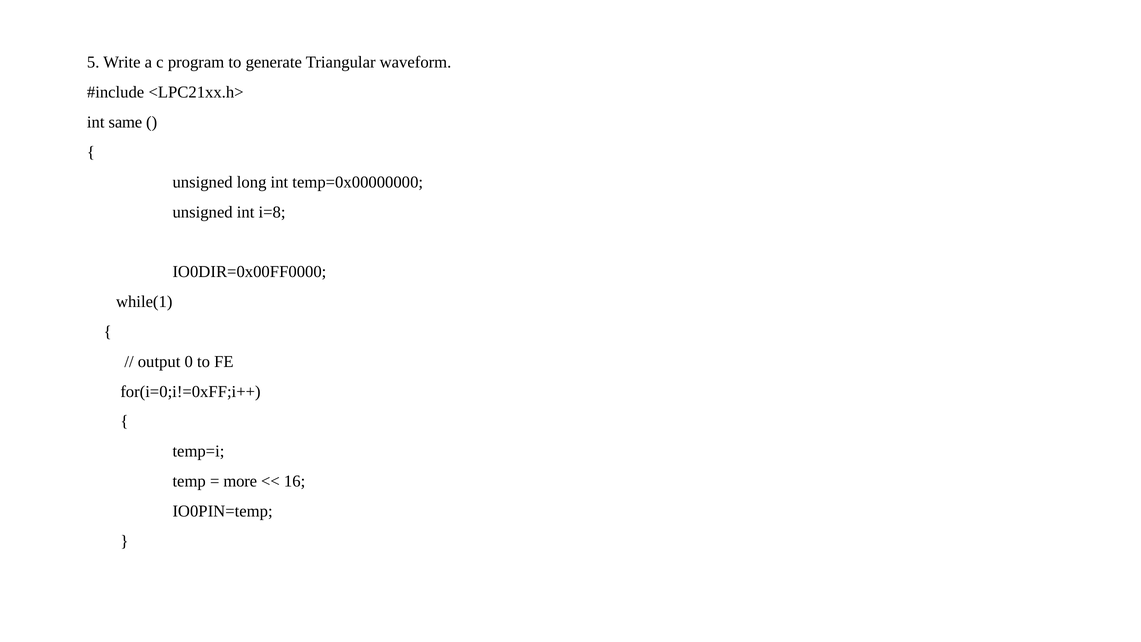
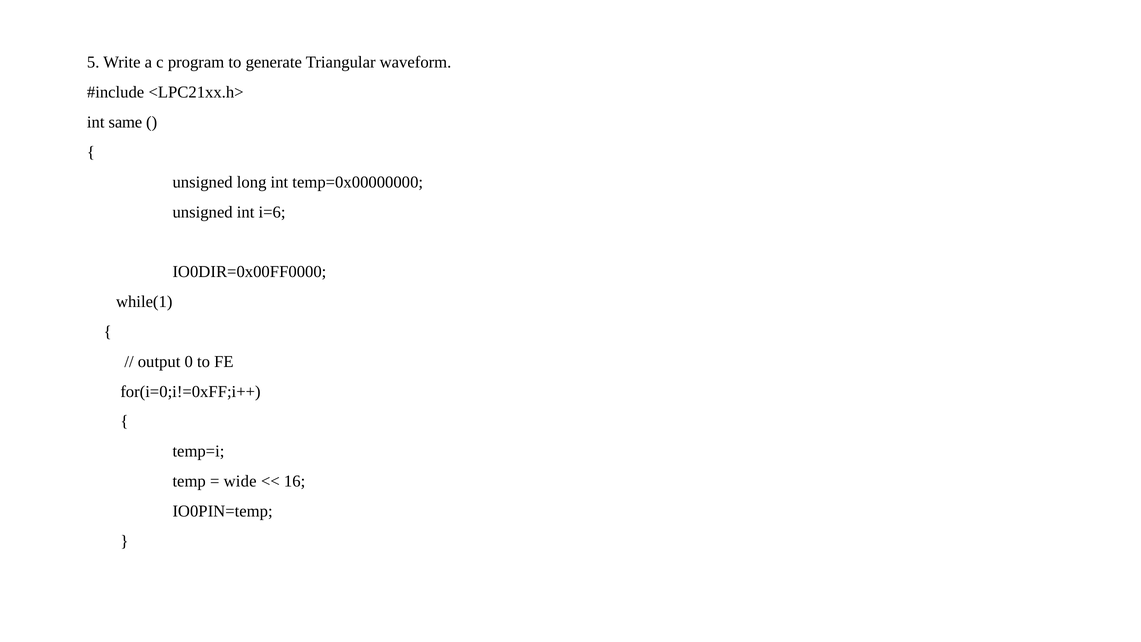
i=8: i=8 -> i=6 (272, 212)
more: more -> wide (240, 481)
